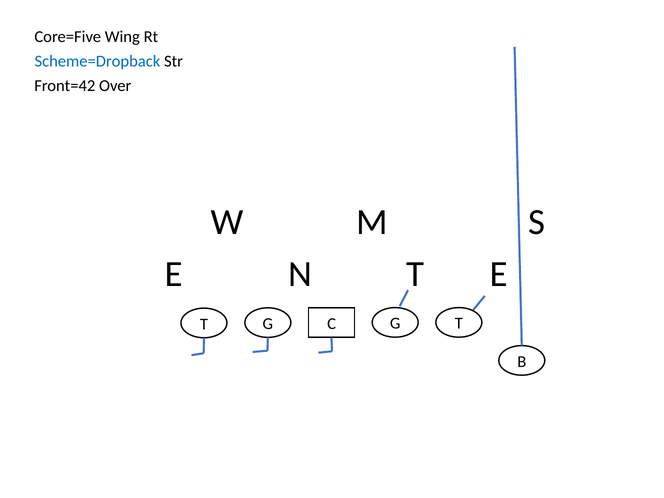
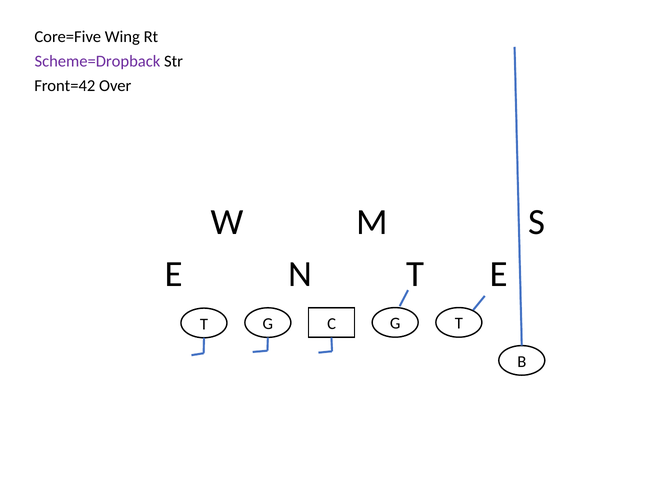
Scheme=Dropback colour: blue -> purple (97, 61)
